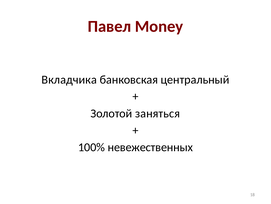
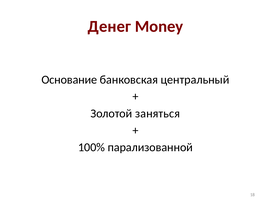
Павел: Павел -> Денег (109, 26)
Вкладчика: Вкладчика -> Основание (69, 79)
невежественных: невежественных -> парализованной (150, 147)
